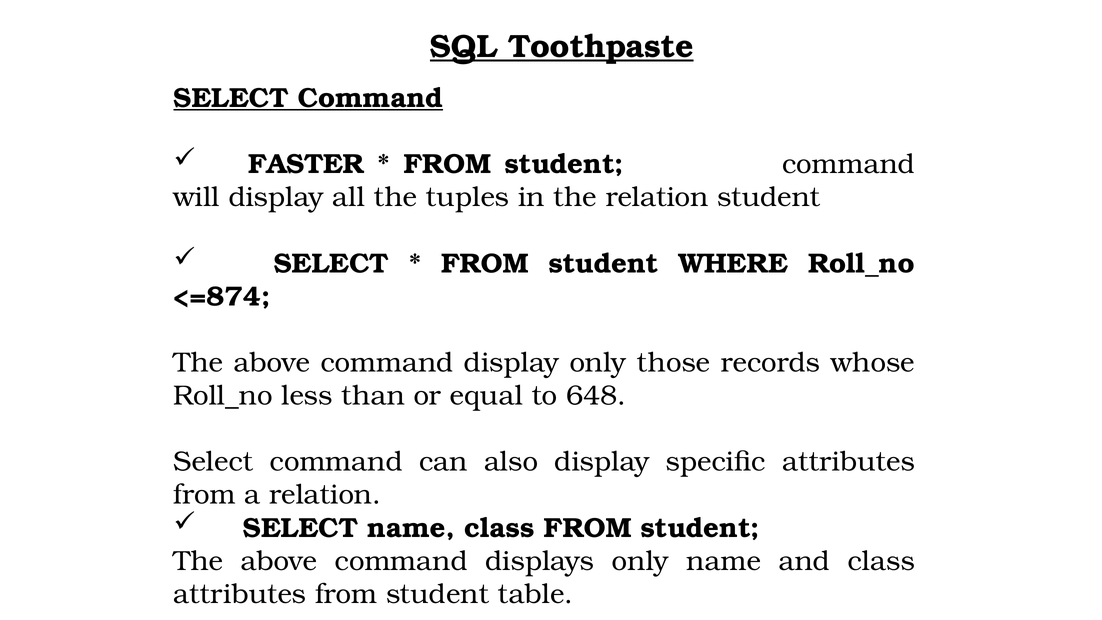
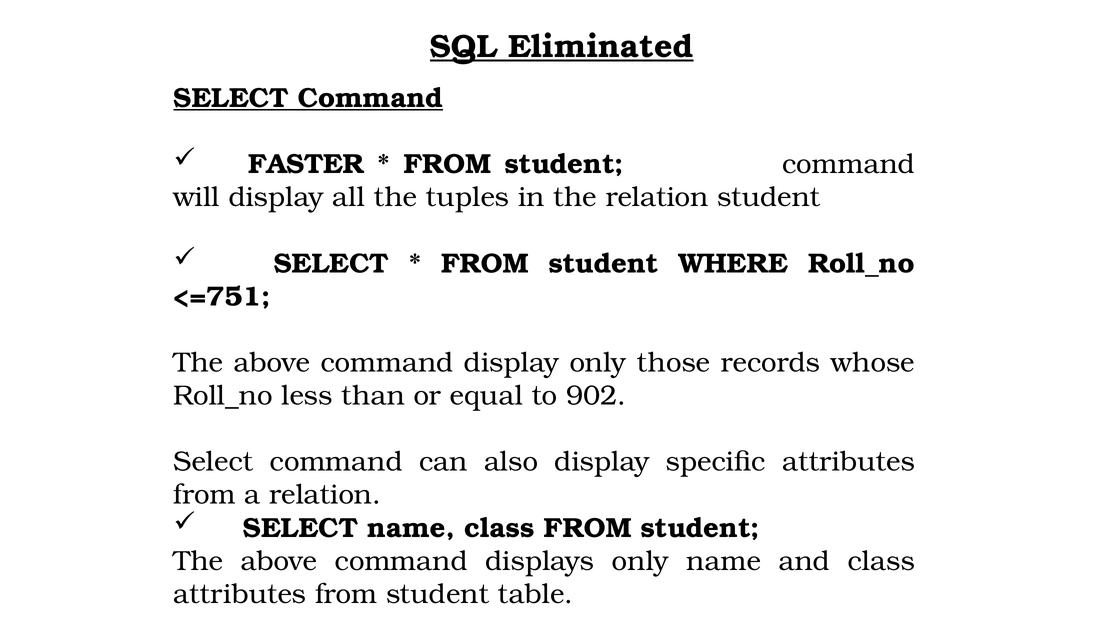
Toothpaste: Toothpaste -> Eliminated (601, 47)
<=874: <=874 -> <=751 (222, 296)
648: 648 -> 902 (596, 396)
